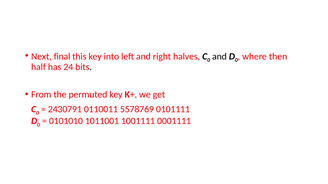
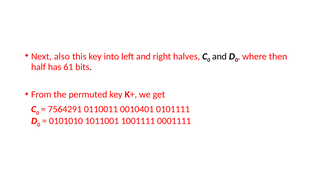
final: final -> also (62, 57)
24: 24 -> 61 (68, 67)
2430791: 2430791 -> 7564291 (65, 110)
5578769: 5578769 -> 0010401 (137, 110)
